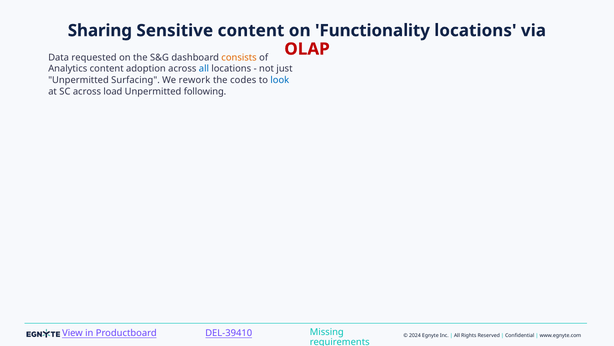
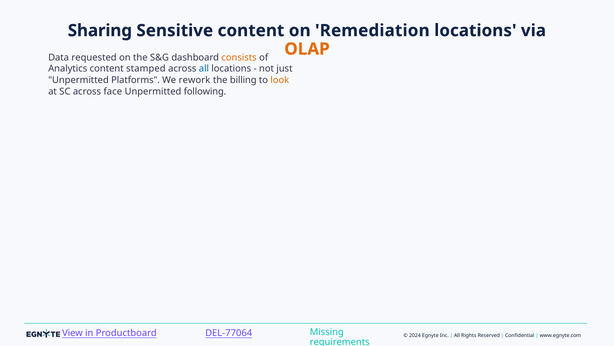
Functionality: Functionality -> Remediation (372, 31)
OLAP colour: red -> orange (307, 49)
adoption: adoption -> stamped (146, 69)
Surfacing: Surfacing -> Platforms (136, 80)
codes: codes -> billing (243, 80)
look colour: blue -> orange (280, 80)
load: load -> face (113, 91)
DEL-39410: DEL-39410 -> DEL-77064 (229, 333)
